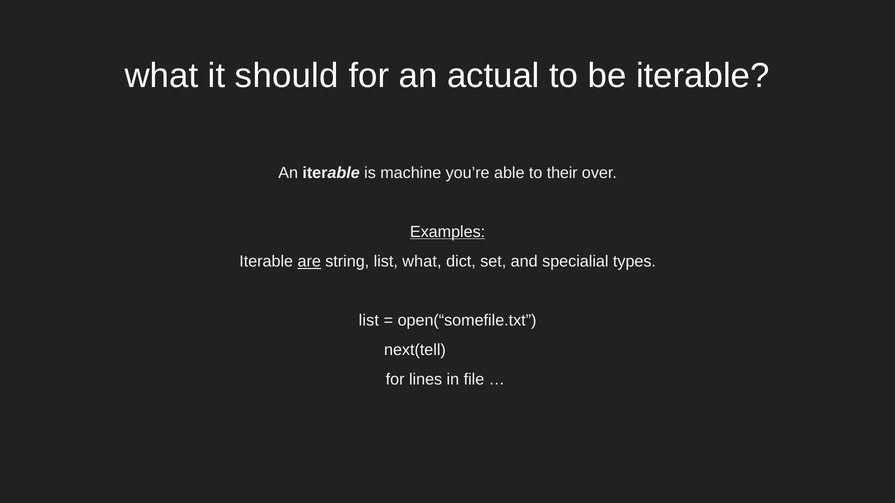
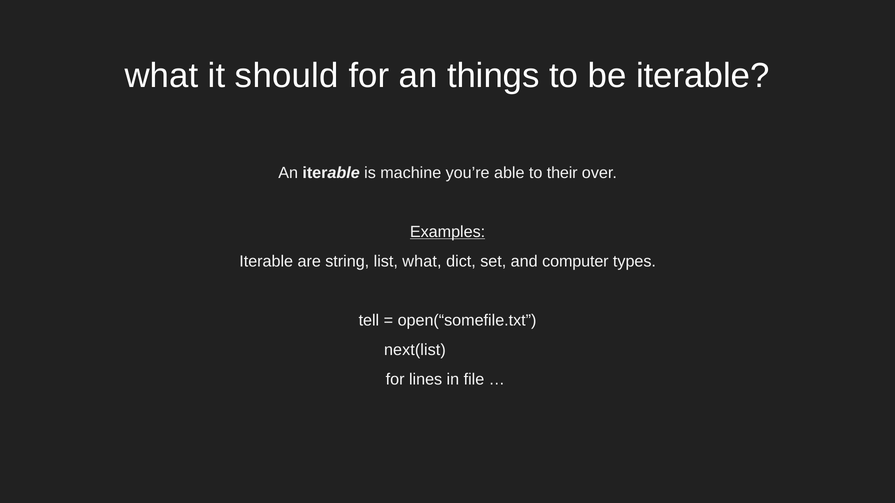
actual: actual -> things (493, 76)
are underline: present -> none (309, 262)
specialial: specialial -> computer (575, 262)
list: list -> tell (369, 321)
next(tell: next(tell -> next(list (415, 350)
